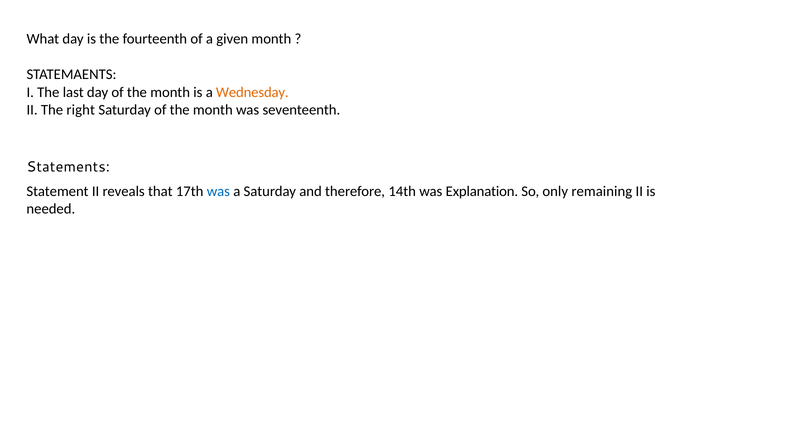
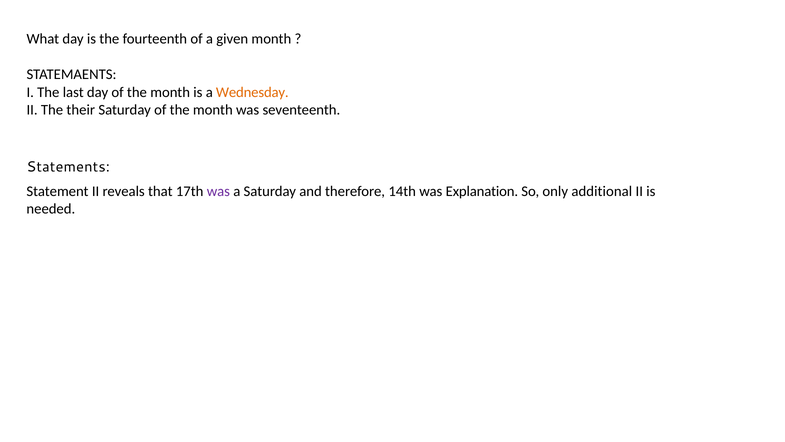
right: right -> their (81, 110)
was colour: blue -> purple (218, 191)
remaining: remaining -> additional (602, 191)
